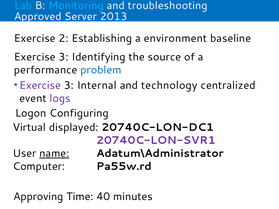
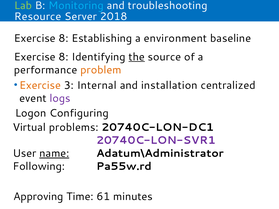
Lab colour: light blue -> light green (23, 5)
Approved: Approved -> Resource (38, 17)
2013: 2013 -> 2018 (114, 17)
2: 2 -> 8 (64, 38)
3: 3 -> 8 (64, 57)
the underline: none -> present (137, 57)
problem colour: blue -> orange (101, 70)
Exercise colour: purple -> orange (40, 85)
technology: technology -> installation (169, 85)
displayed: displayed -> problems (74, 127)
Computer: Computer -> Following (39, 167)
40: 40 -> 61 (103, 197)
